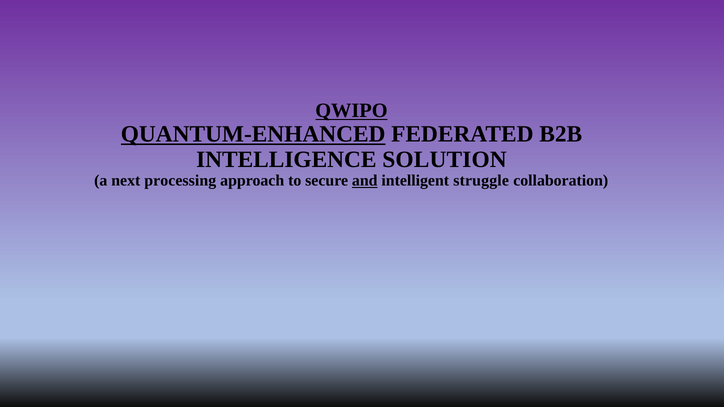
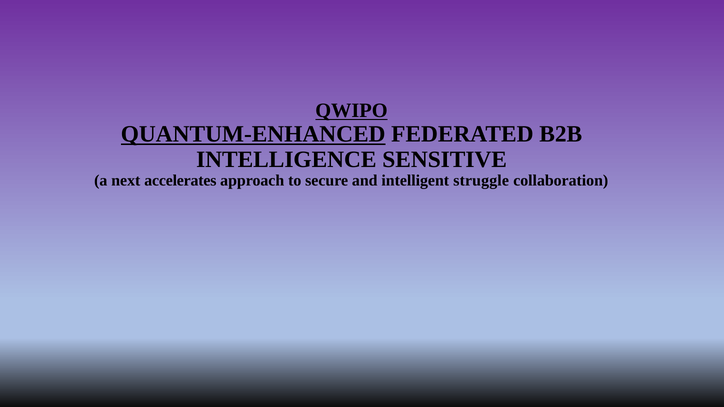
SOLUTION: SOLUTION -> SENSITIVE (445, 159)
processing: processing -> accelerates (180, 181)
and underline: present -> none (365, 181)
